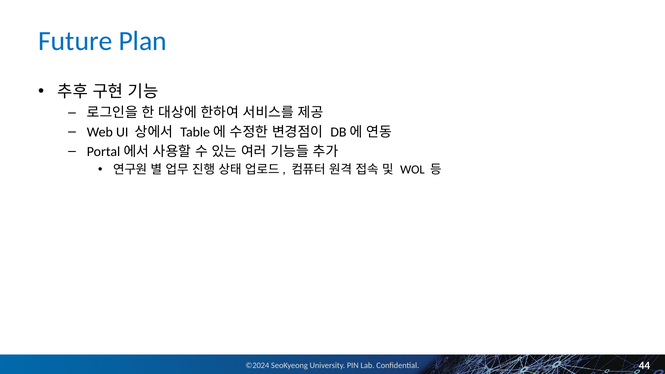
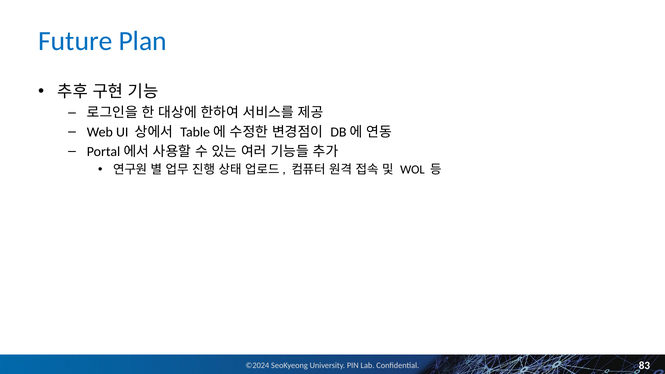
44: 44 -> 83 (644, 365)
